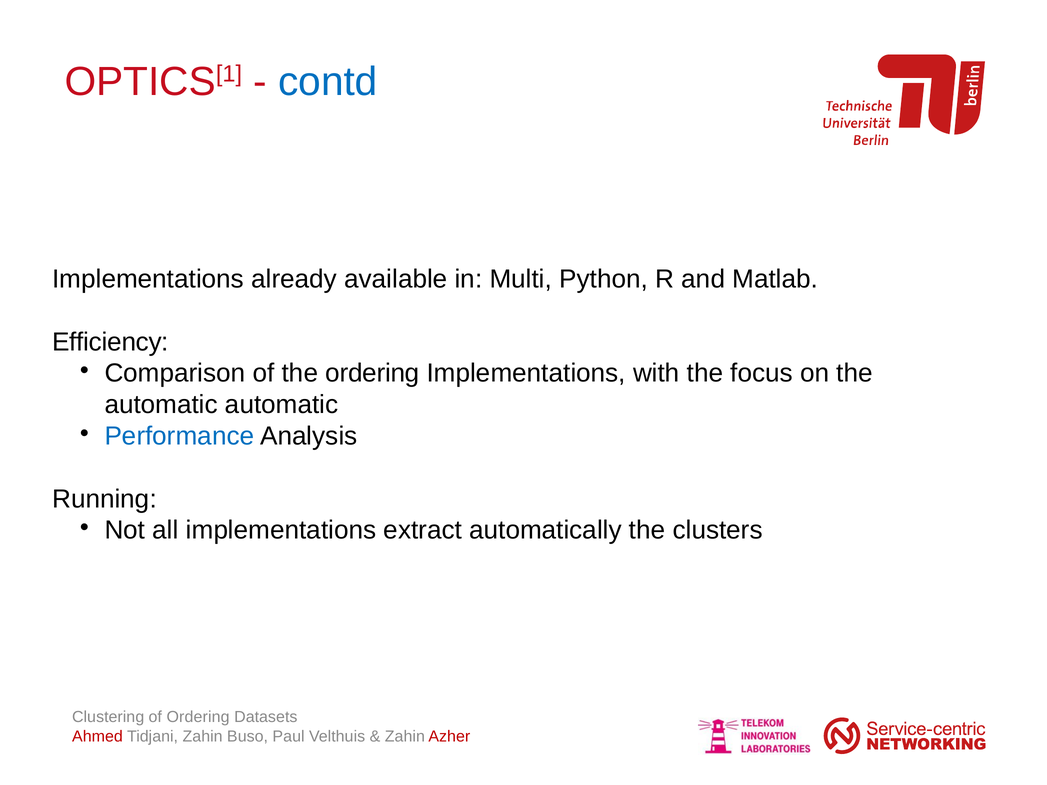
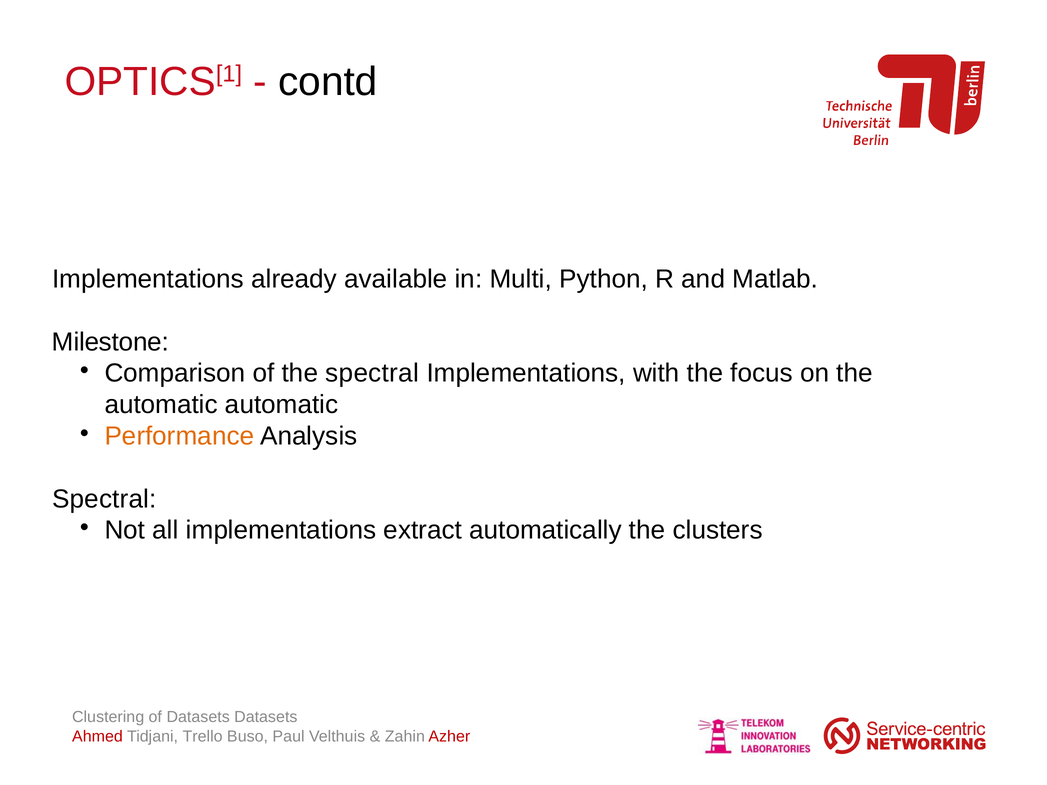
contd colour: blue -> black (328, 82)
Efficiency: Efficiency -> Milestone (110, 342)
the ordering: ordering -> spectral (372, 373)
Performance colour: blue -> orange (179, 436)
Running: Running -> Spectral (104, 499)
of Ordering: Ordering -> Datasets (198, 717)
Tidjani Zahin: Zahin -> Trello (203, 737)
